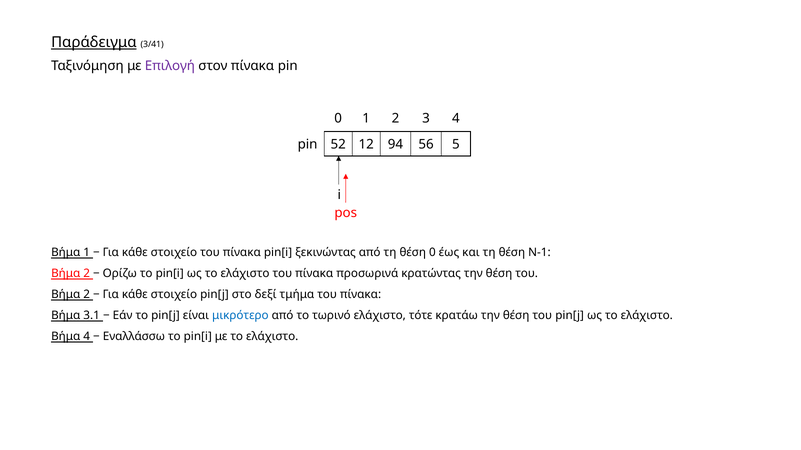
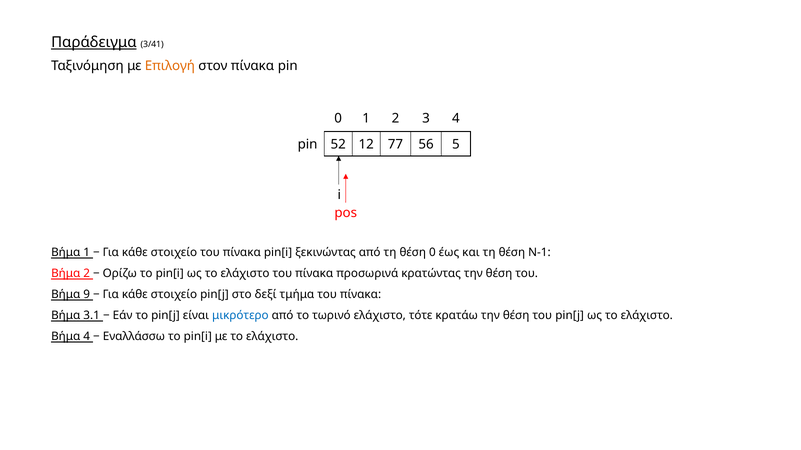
Επιλογή colour: purple -> orange (170, 66)
94: 94 -> 77 (395, 145)
2: 2 -> 9 (87, 295)
